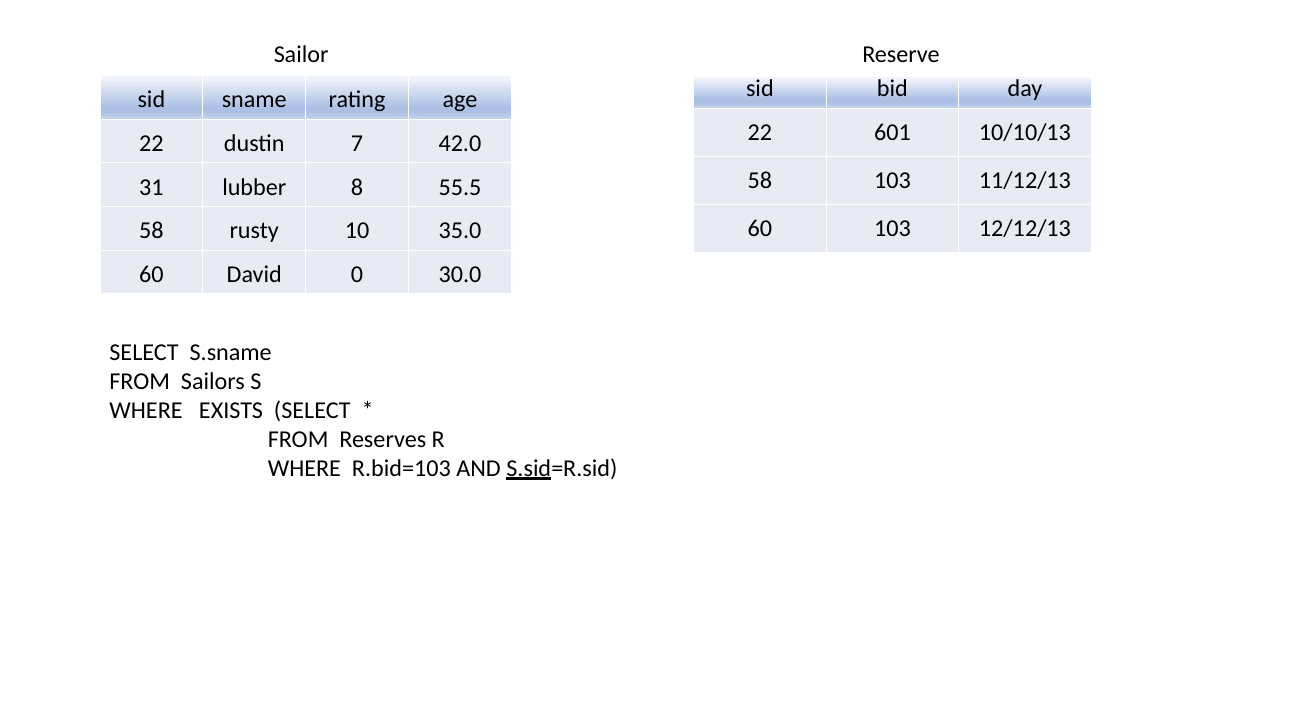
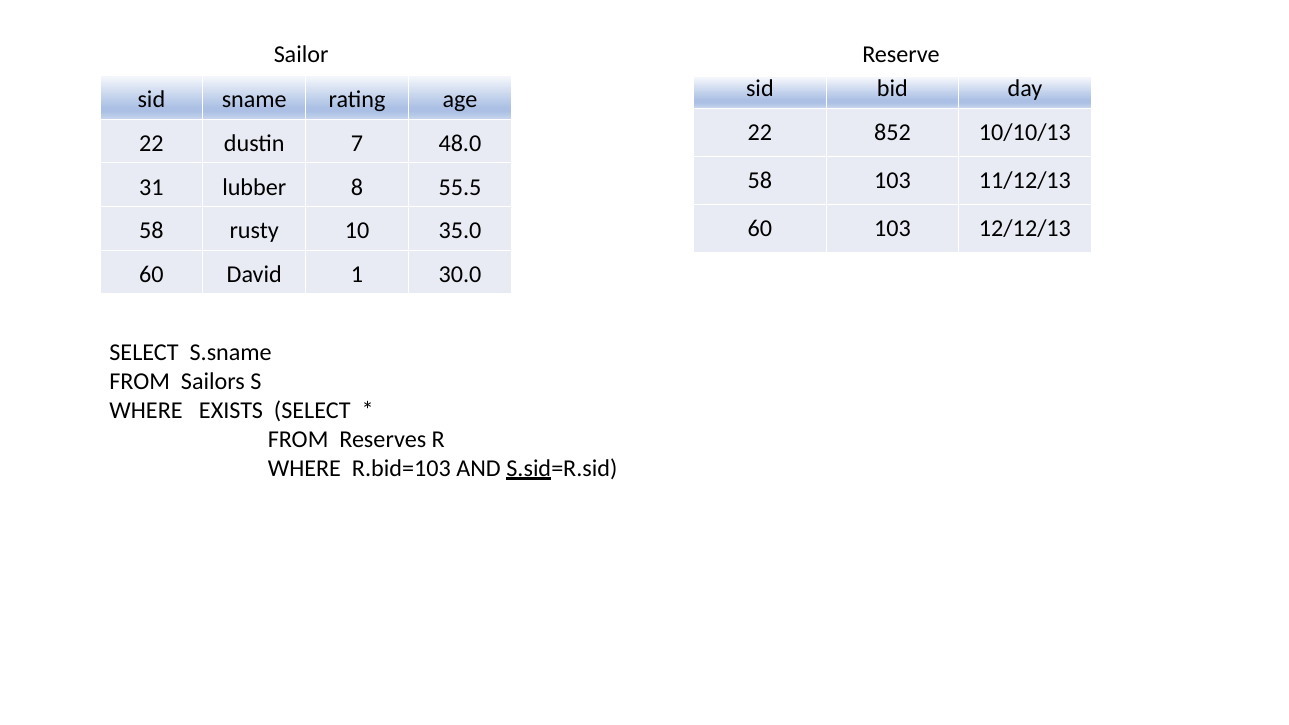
601: 601 -> 852 (892, 133)
42.0: 42.0 -> 48.0 (460, 144)
0: 0 -> 1 (357, 274)
